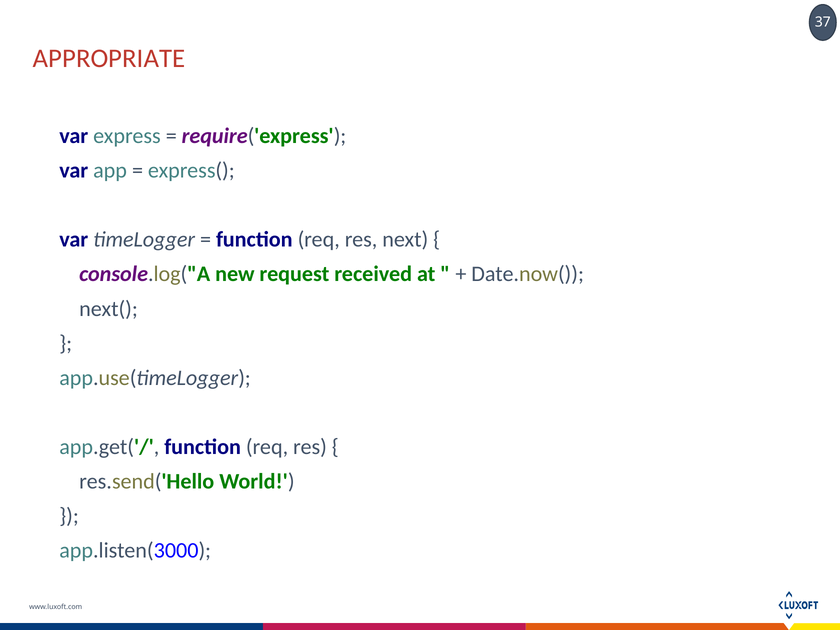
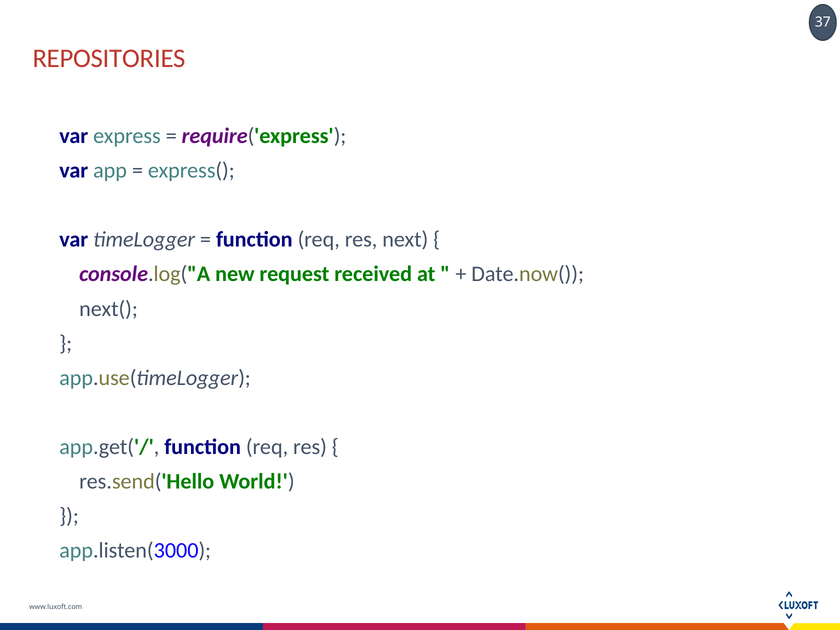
APPROPRIATE: APPROPRIATE -> REPOSITORIES (109, 58)
